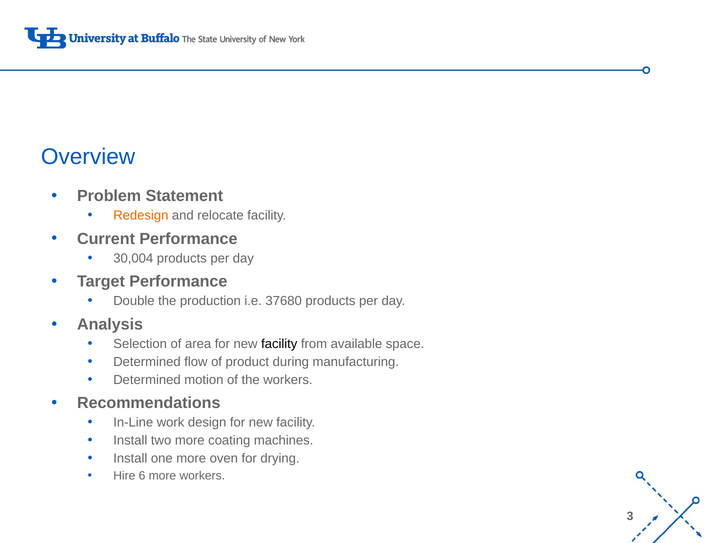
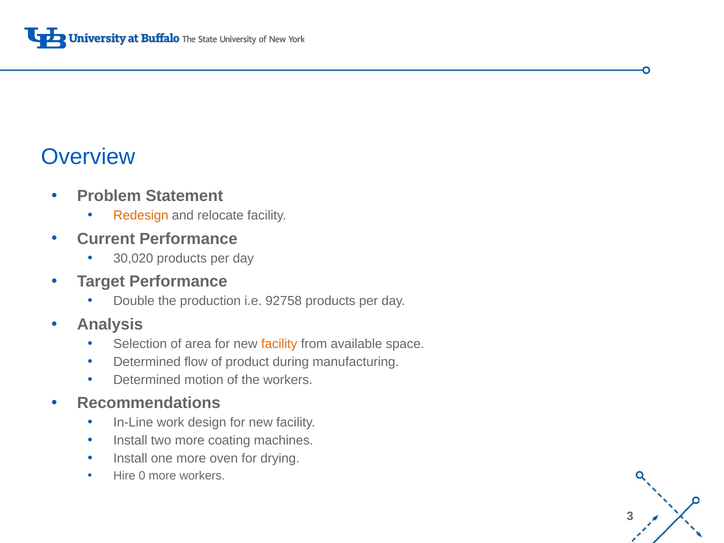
30,004: 30,004 -> 30,020 (133, 258)
37680: 37680 -> 92758 (284, 301)
facility colour: black -> orange (279, 344)
6: 6 -> 0 (142, 476)
